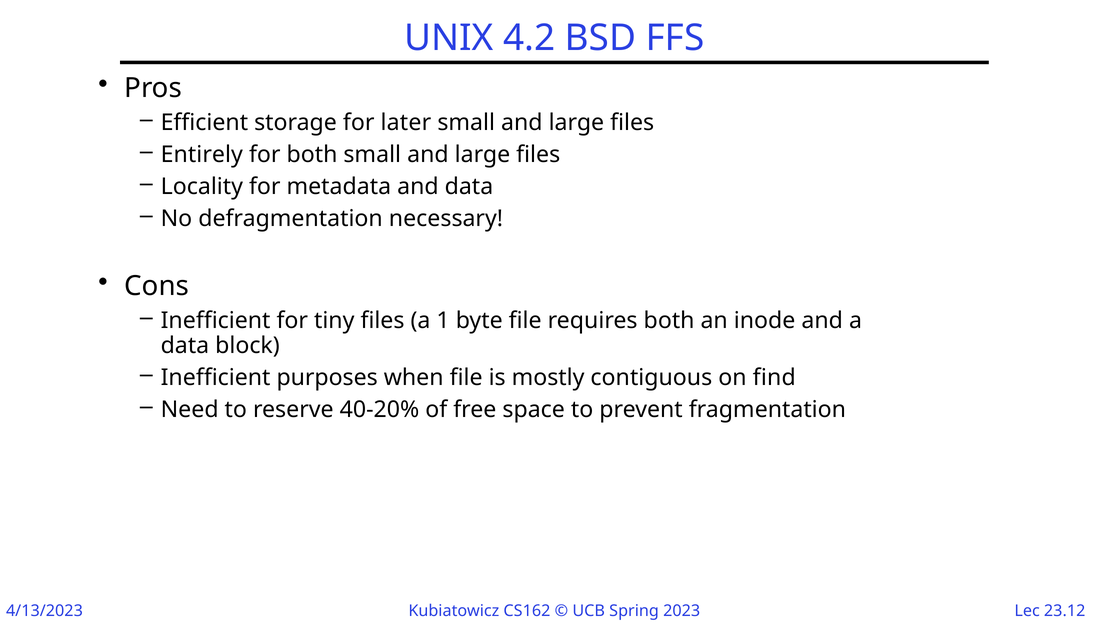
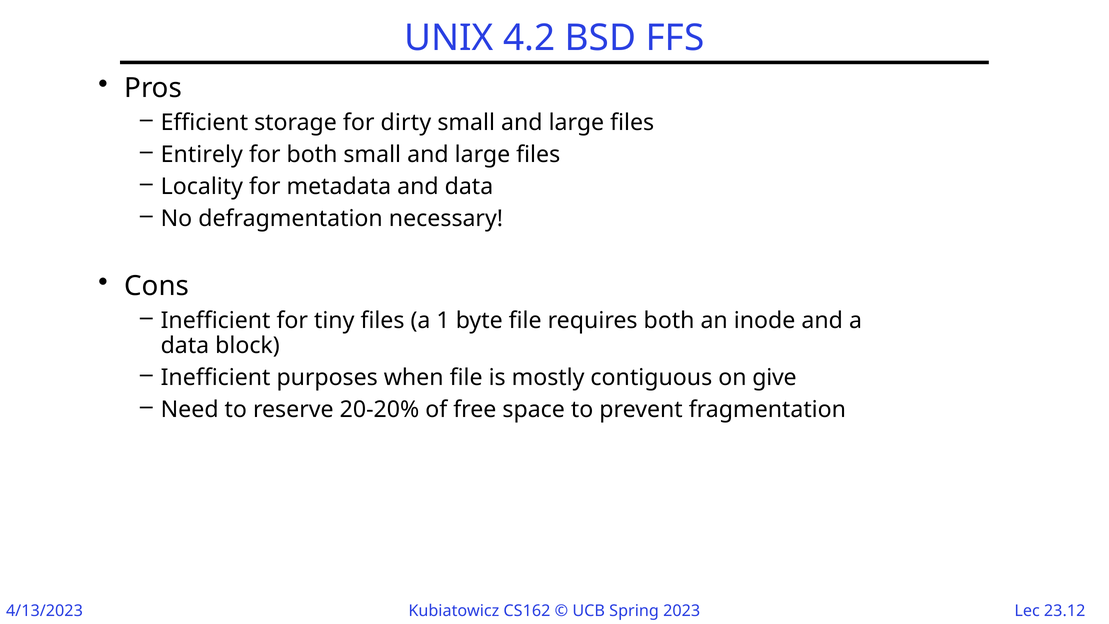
later: later -> dirty (406, 123)
find: find -> give (775, 377)
40-20%: 40-20% -> 20-20% (379, 409)
